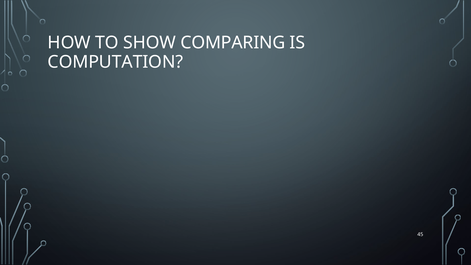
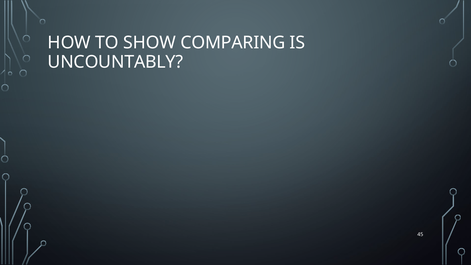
COMPUTATION: COMPUTATION -> UNCOUNTABLY (115, 62)
